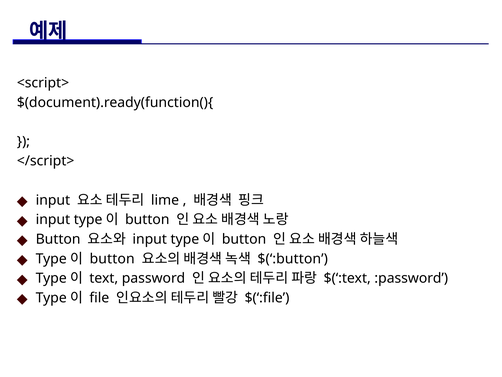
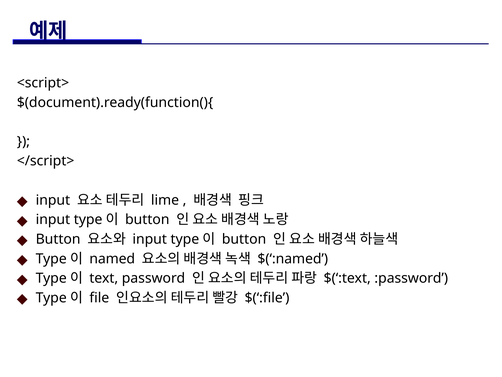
button: button -> named (112, 258)
$(‘:button: $(‘:button -> $(‘:named (293, 258)
